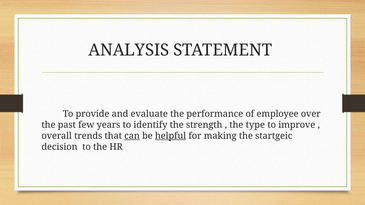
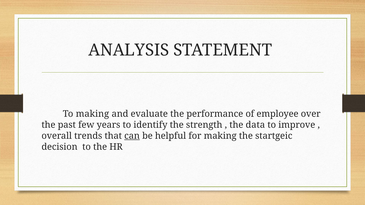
To provide: provide -> making (92, 114)
type: type -> data (255, 125)
helpful underline: present -> none (171, 136)
